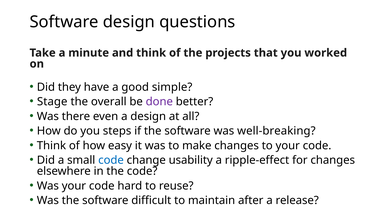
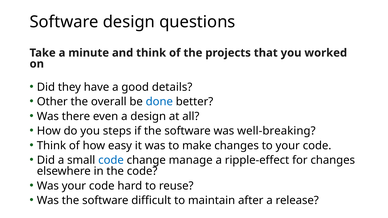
simple: simple -> details (172, 87)
Stage: Stage -> Other (52, 102)
done colour: purple -> blue (159, 102)
usability: usability -> manage (191, 160)
